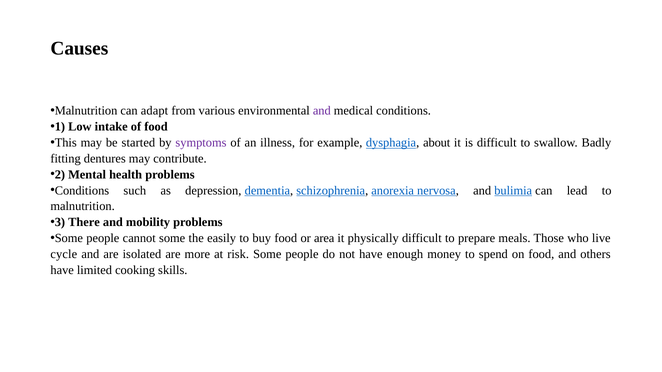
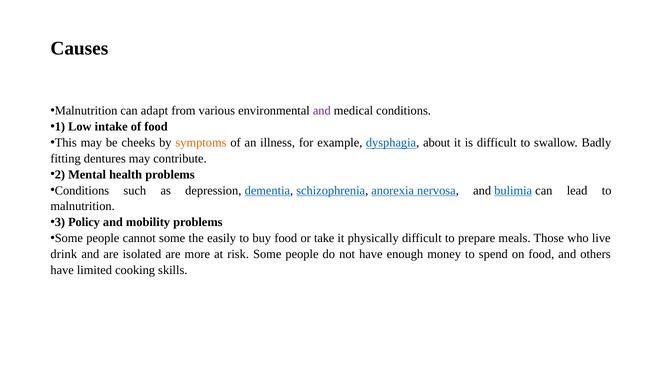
started: started -> cheeks (138, 143)
symptoms colour: purple -> orange (201, 143)
There: There -> Policy (84, 222)
area: area -> take (324, 238)
cycle: cycle -> drink (64, 254)
